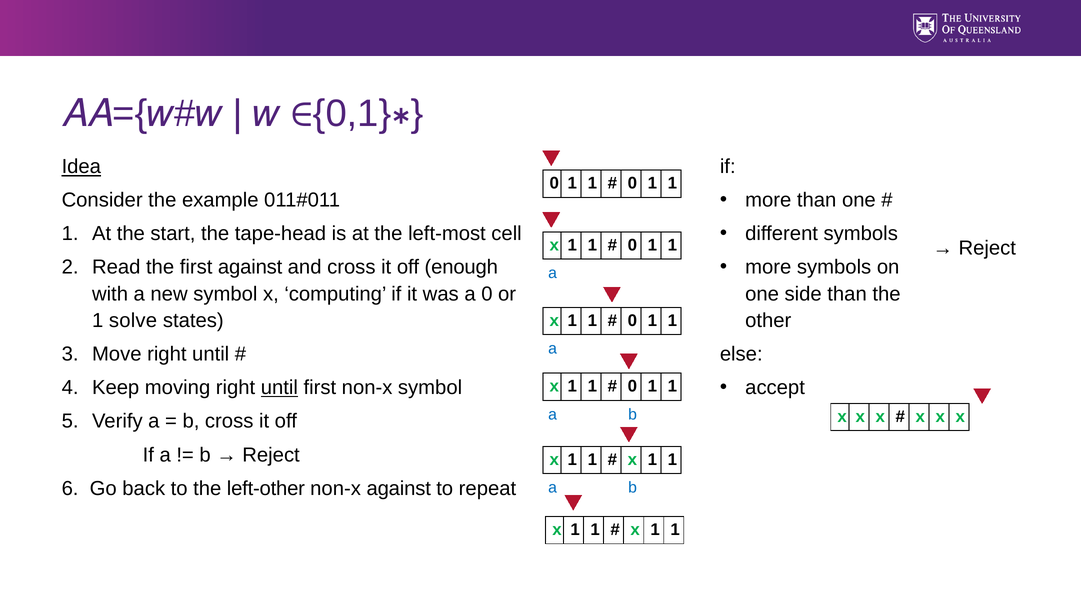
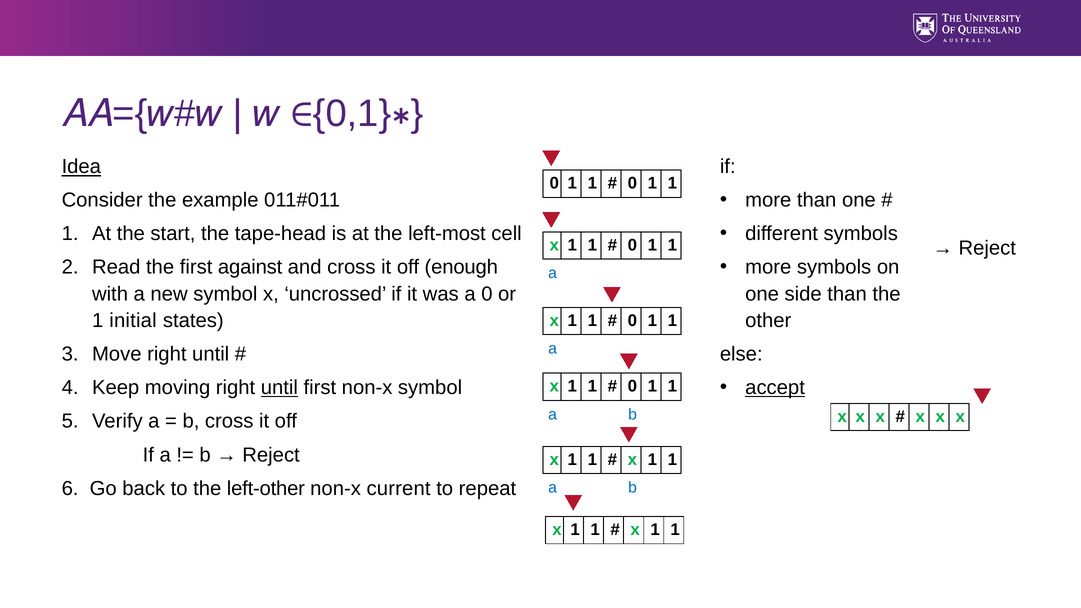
computing: computing -> uncrossed (335, 294)
solve: solve -> initial (133, 321)
accept underline: none -> present (775, 388)
non-x against: against -> current (399, 488)
